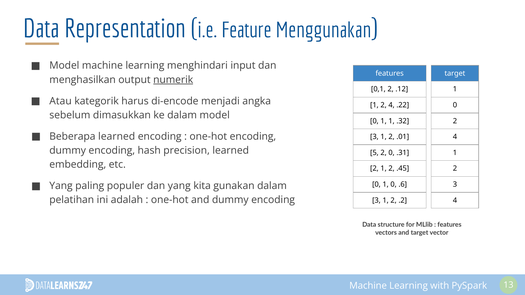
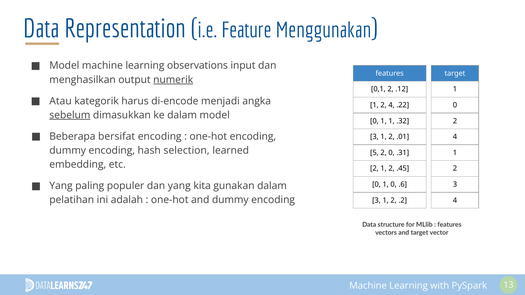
menghindari: menghindari -> observations (197, 66)
sebelum underline: none -> present (70, 115)
Beberapa learned: learned -> bersifat (117, 137)
precision: precision -> selection (187, 151)
